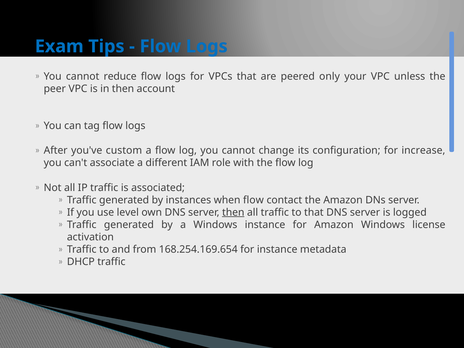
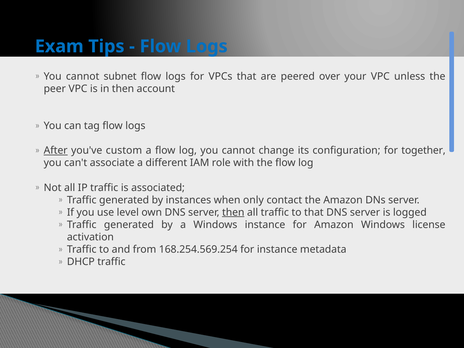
reduce: reduce -> subnet (120, 76)
only: only -> over (330, 76)
After underline: none -> present (56, 151)
increase: increase -> together (424, 151)
when flow: flow -> only (253, 200)
168.254.169.654: 168.254.169.654 -> 168.254.569.254 (198, 249)
